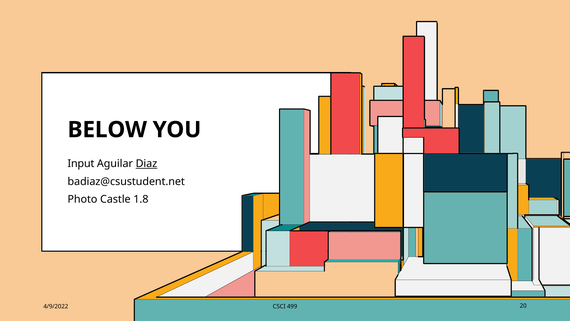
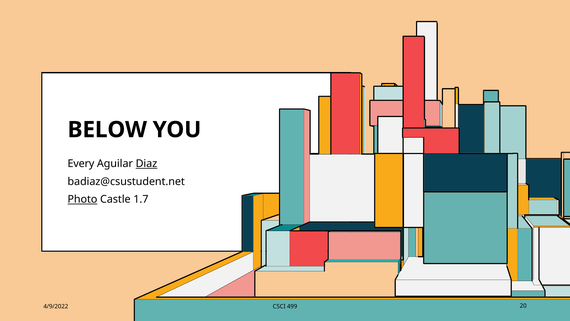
Input: Input -> Every (81, 163)
Photo underline: none -> present (82, 199)
1.8: 1.8 -> 1.7 (141, 199)
